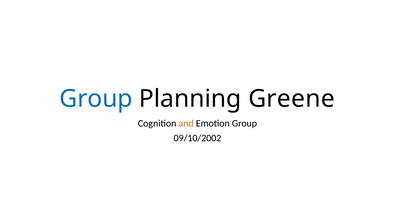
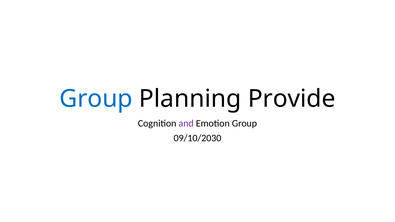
Greene: Greene -> Provide (292, 99)
and colour: orange -> purple (186, 123)
09/10/2002: 09/10/2002 -> 09/10/2030 (197, 138)
